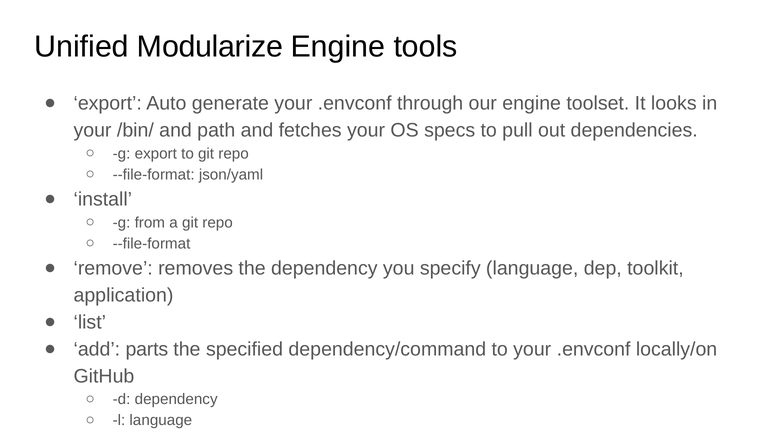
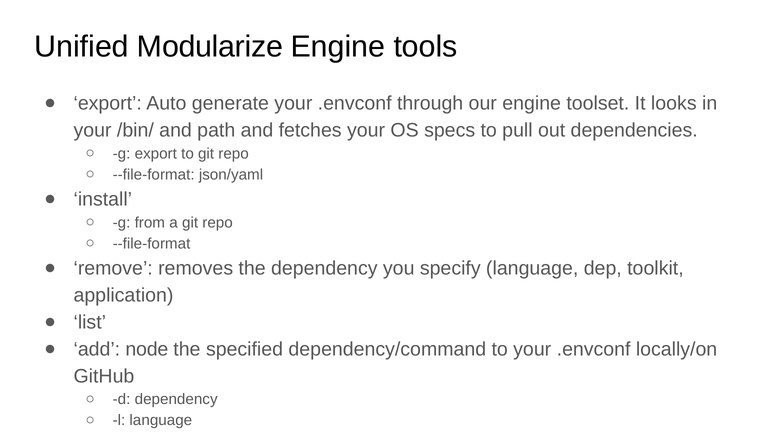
parts: parts -> node (147, 349)
